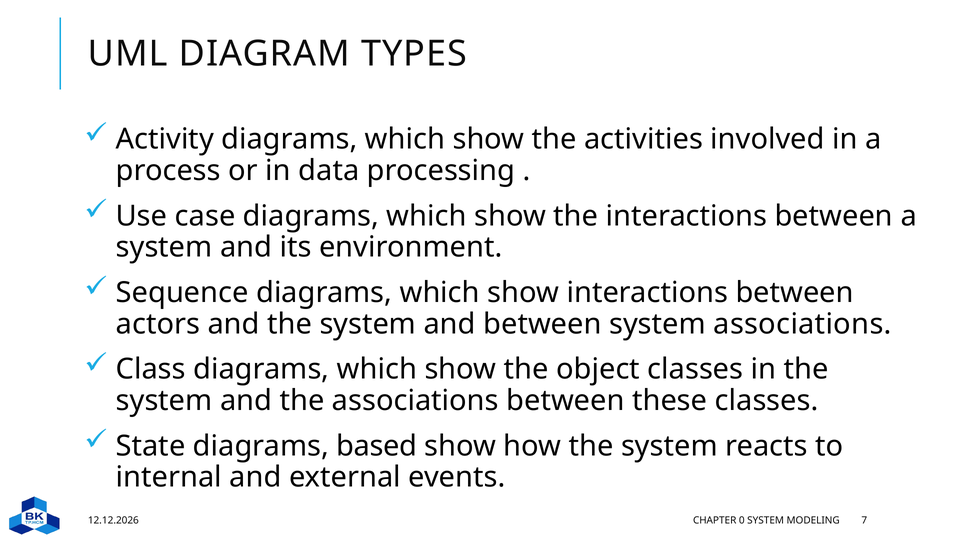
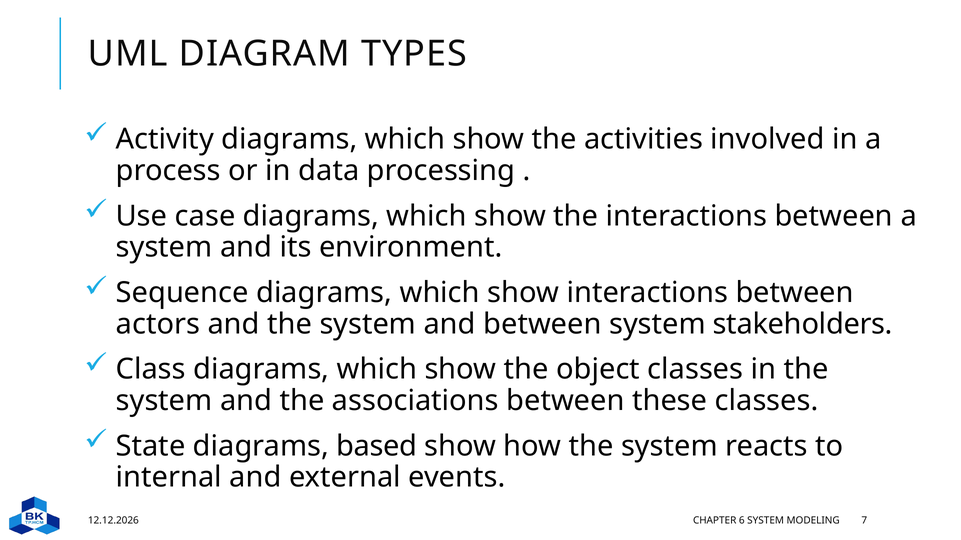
system associations: associations -> stakeholders (803, 324)
0: 0 -> 6 (742, 521)
